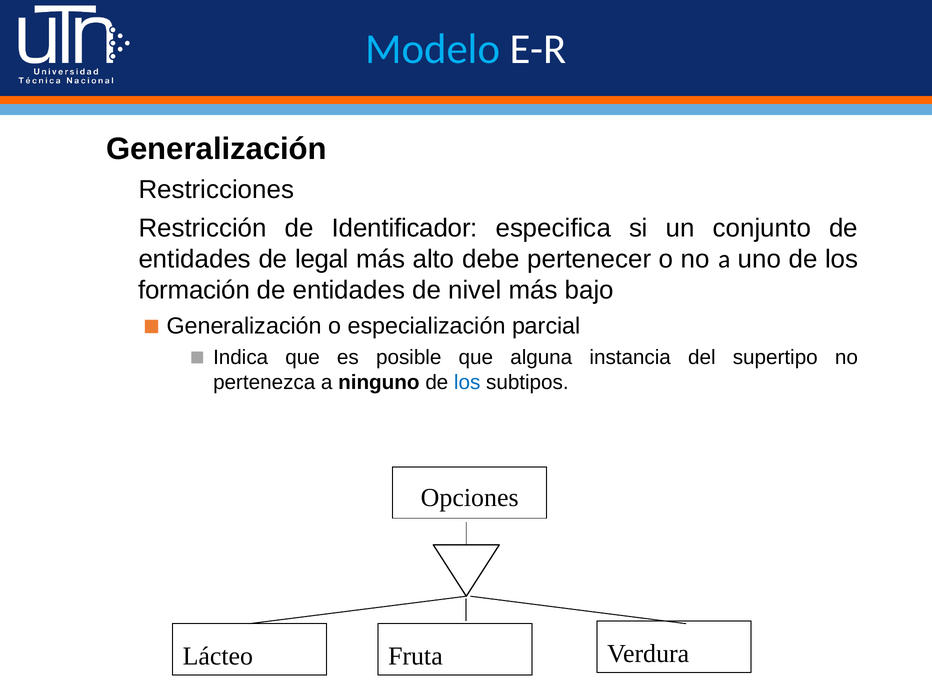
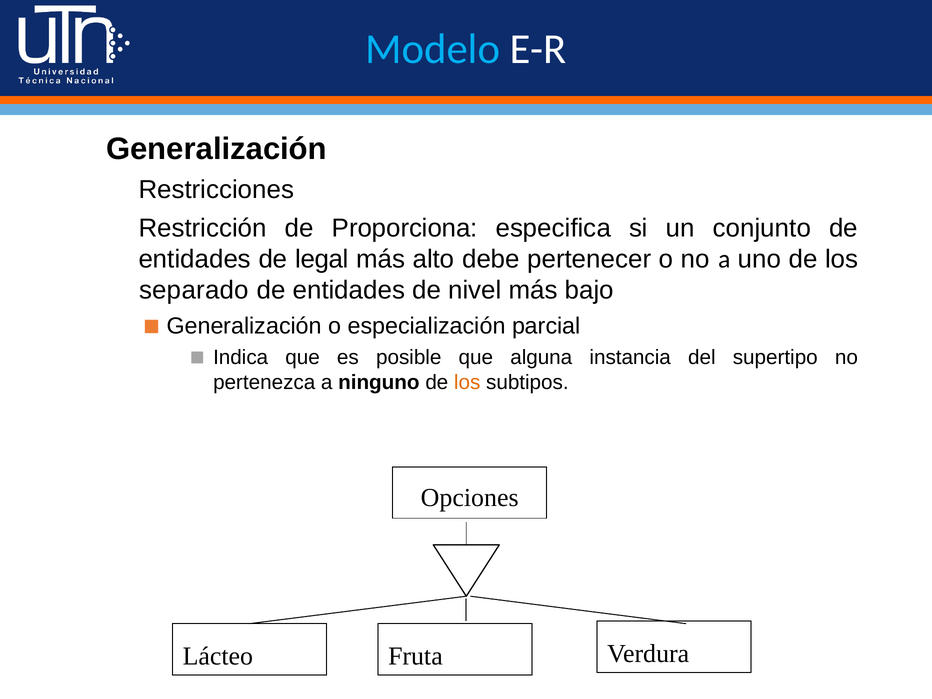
Identificador: Identificador -> Proporciona (405, 228)
formación: formación -> separado (194, 290)
los colour: blue -> orange (467, 382)
